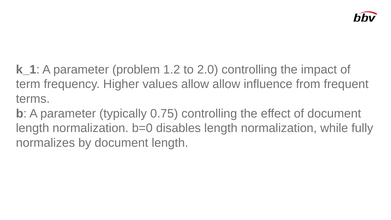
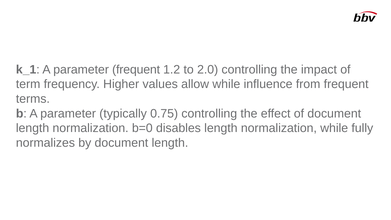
parameter problem: problem -> frequent (136, 69)
allow allow: allow -> while (226, 84)
